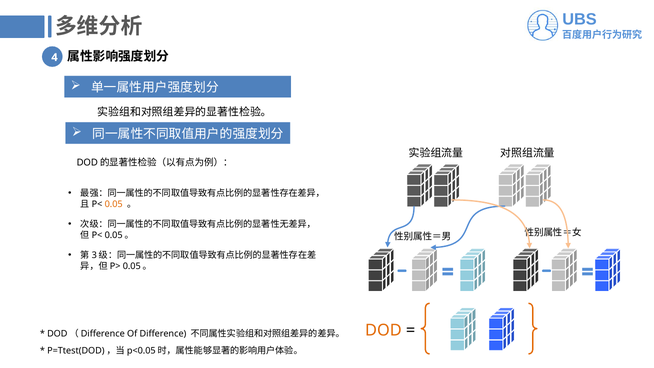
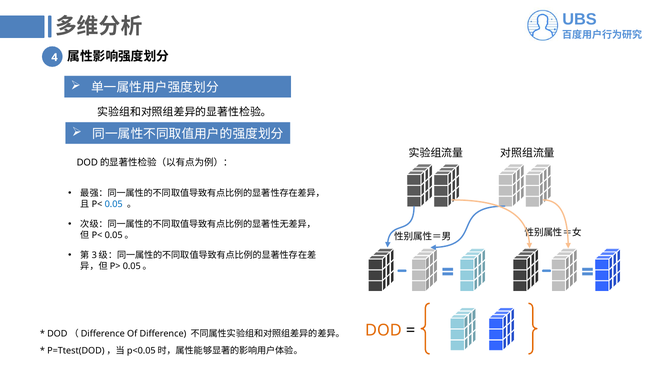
0.05 colour: orange -> blue (114, 204)
